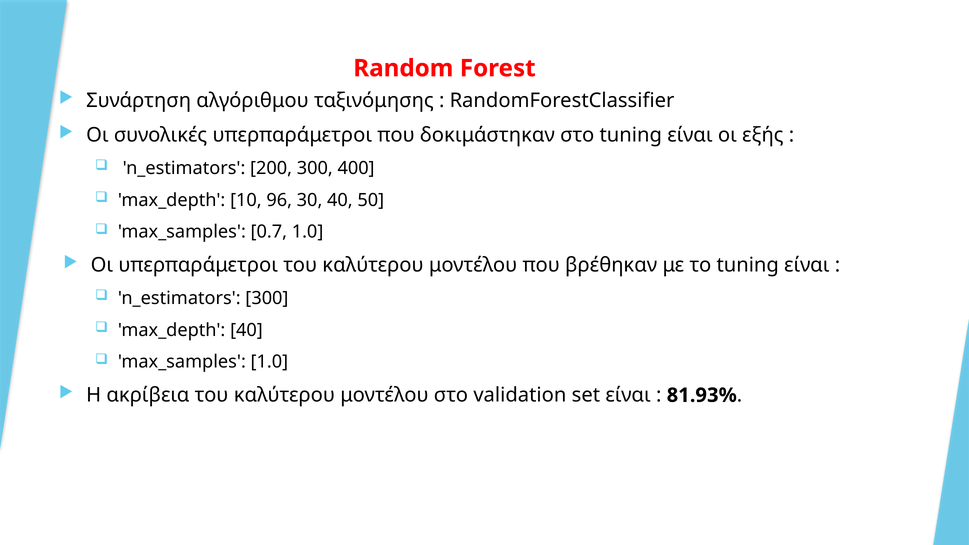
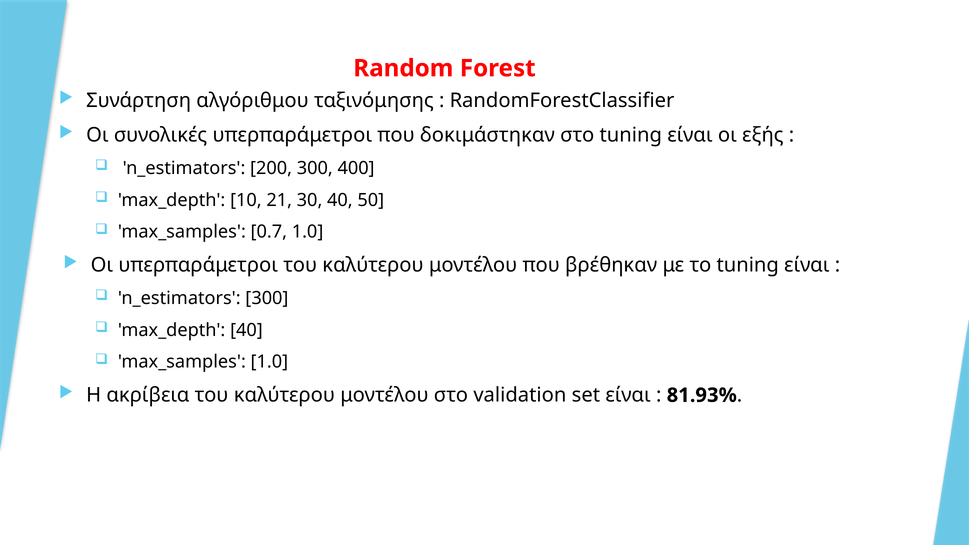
96: 96 -> 21 (279, 200)
